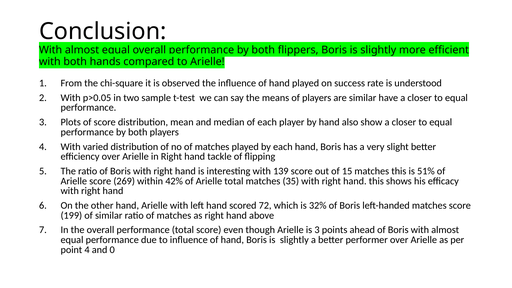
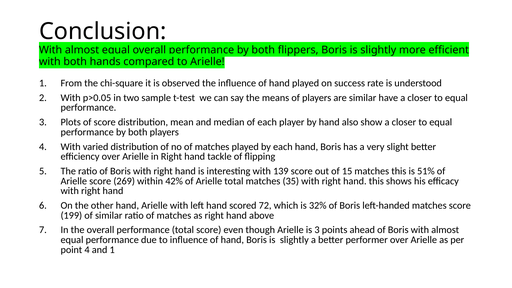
and 0: 0 -> 1 (112, 250)
